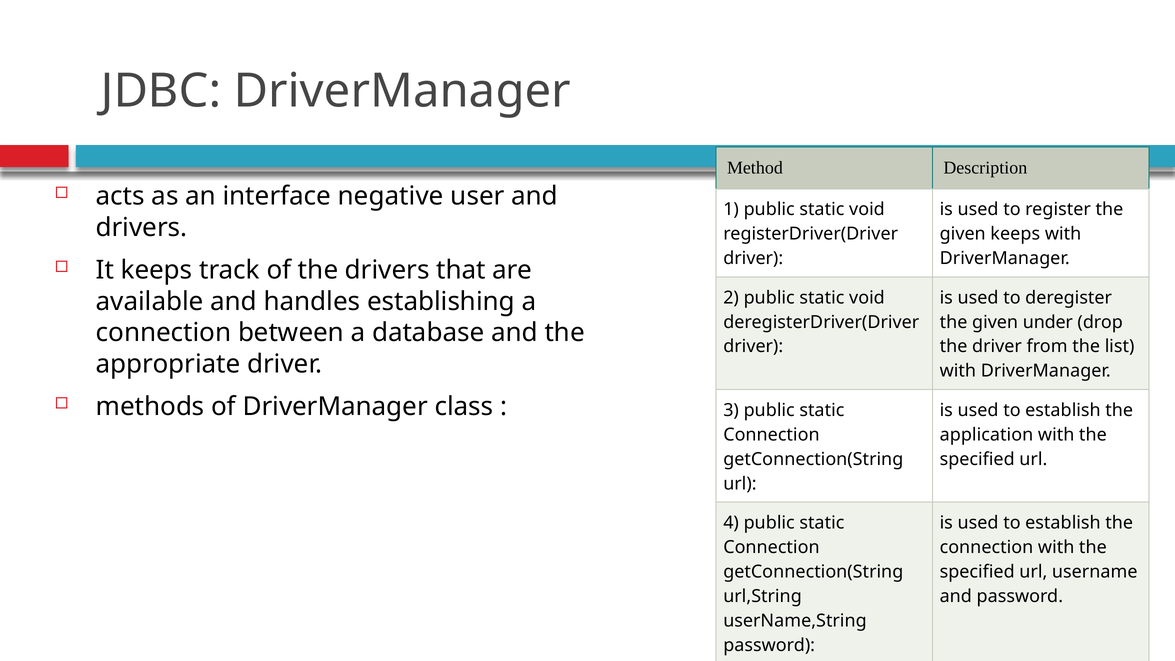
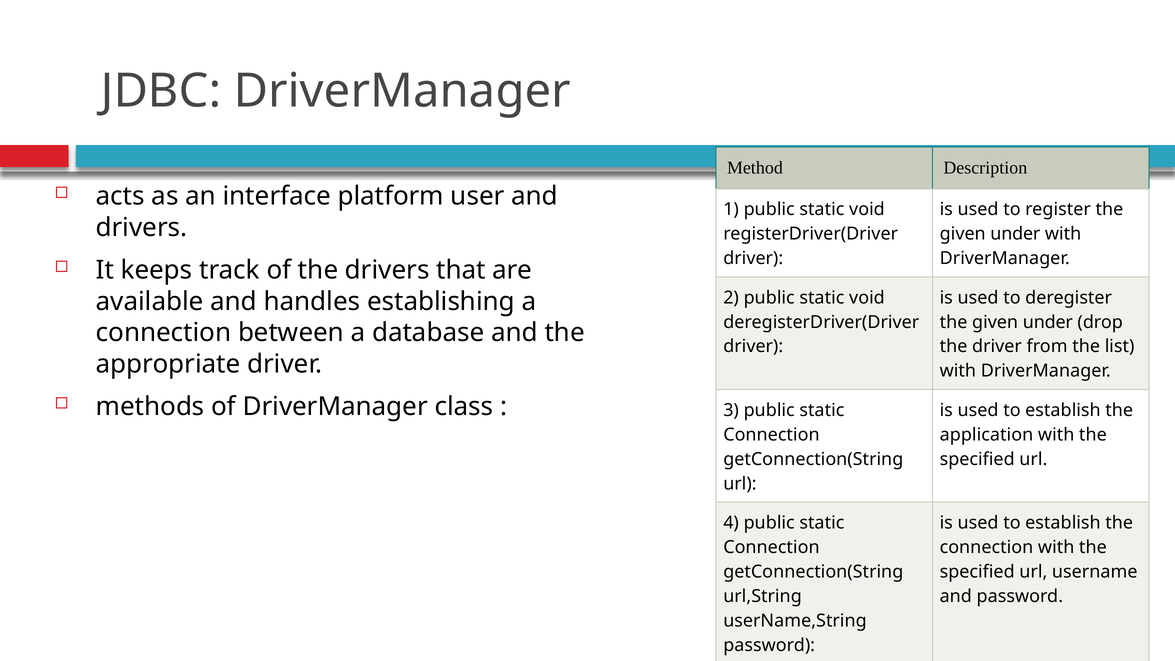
negative: negative -> platform (391, 196)
keeps: keeps -> under (1015, 234)
